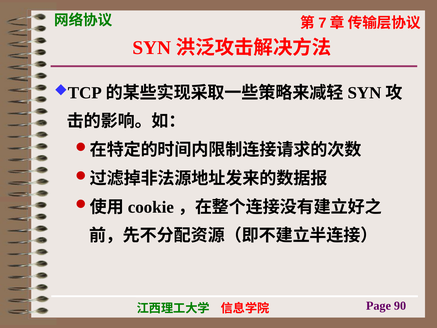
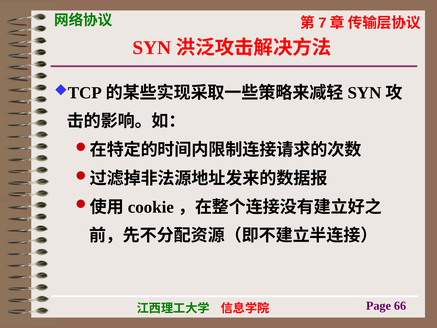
90: 90 -> 66 (400, 306)
